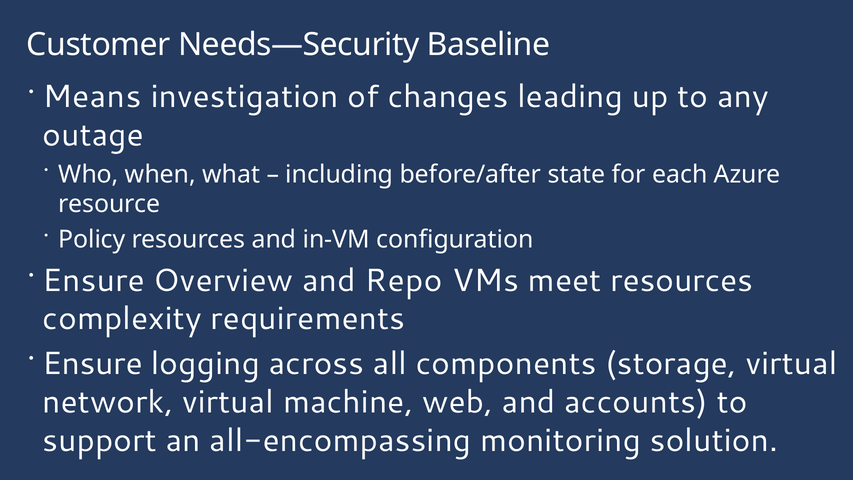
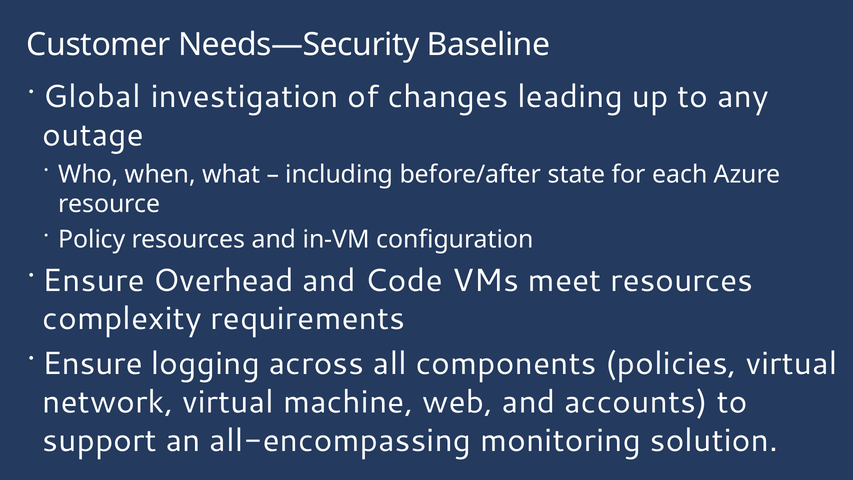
Means: Means -> Global (92, 97)
Overview: Overview -> Overhead (224, 280)
Repo: Repo -> Code (404, 280)
storage: storage -> policies (671, 364)
